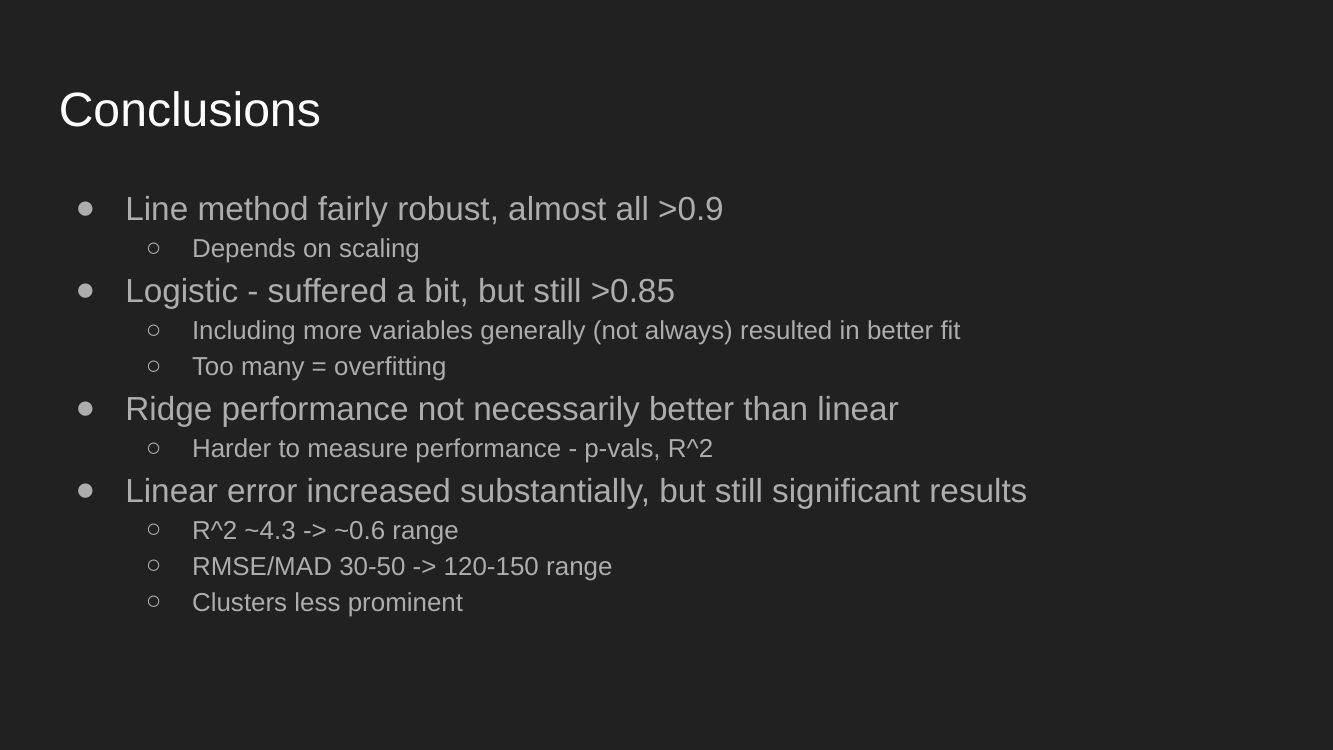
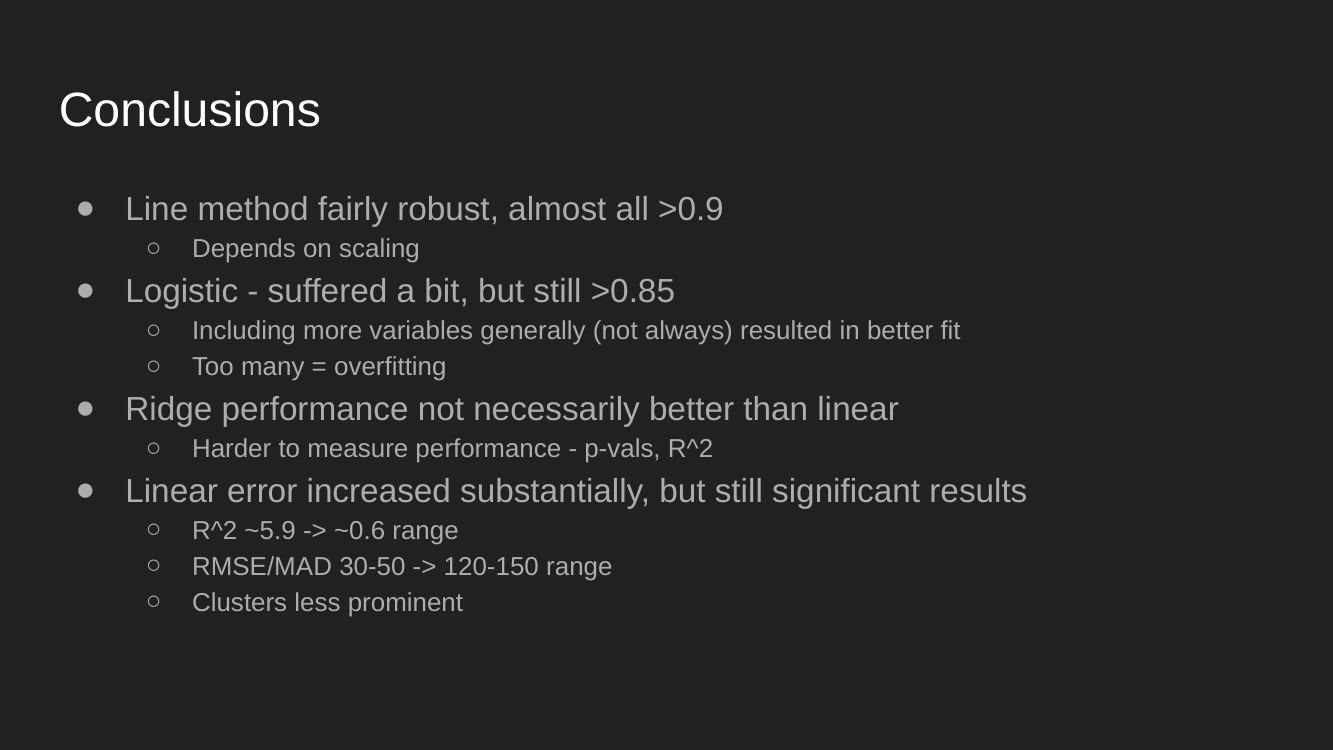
~4.3: ~4.3 -> ~5.9 (270, 531)
